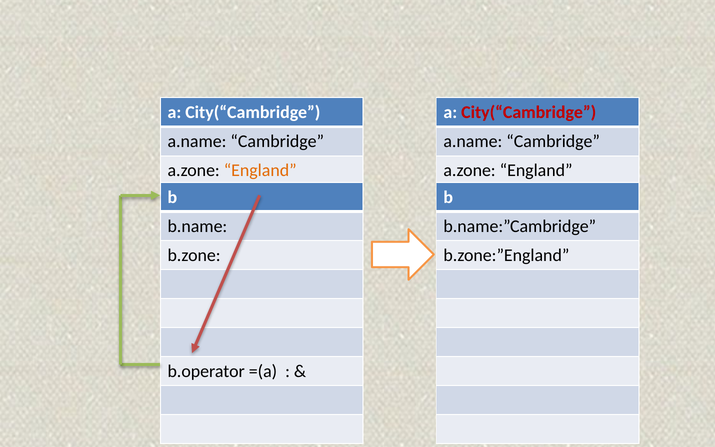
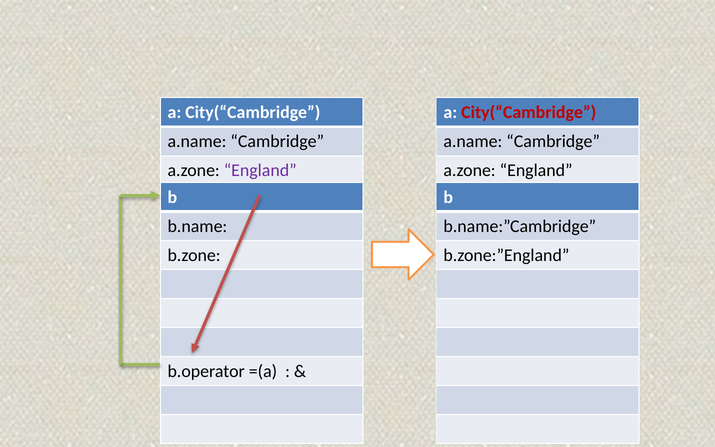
England colour: orange -> purple (260, 171)
